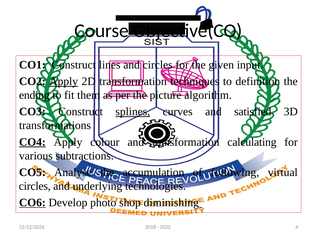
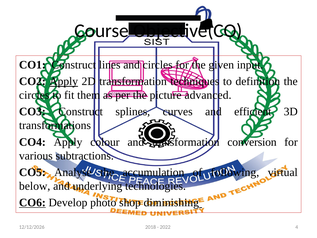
ending: ending -> circles (34, 95)
algorithm: algorithm -> advanced (208, 95)
splines underline: present -> none (133, 112)
satisfied: satisfied -> efficient (253, 112)
CO4 underline: present -> none (32, 142)
calculating: calculating -> conversion (252, 142)
circles: circles -> below (35, 186)
